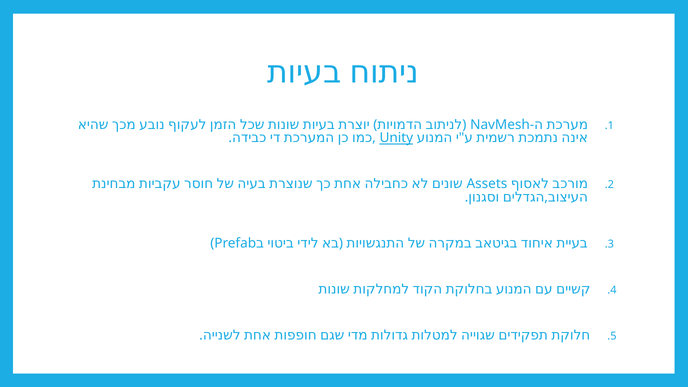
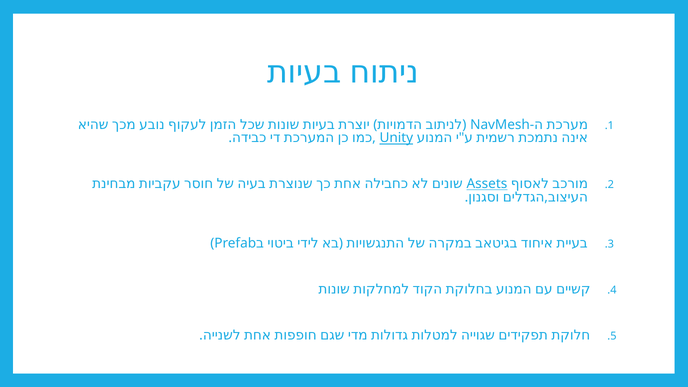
Assets underline: none -> present (487, 184)
